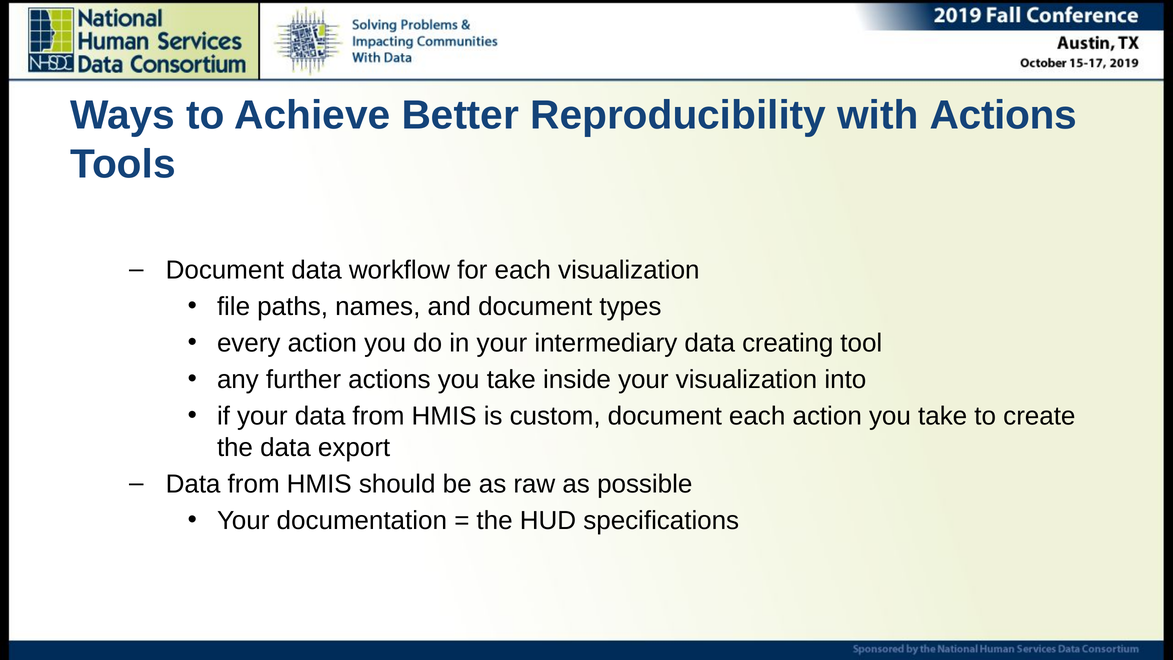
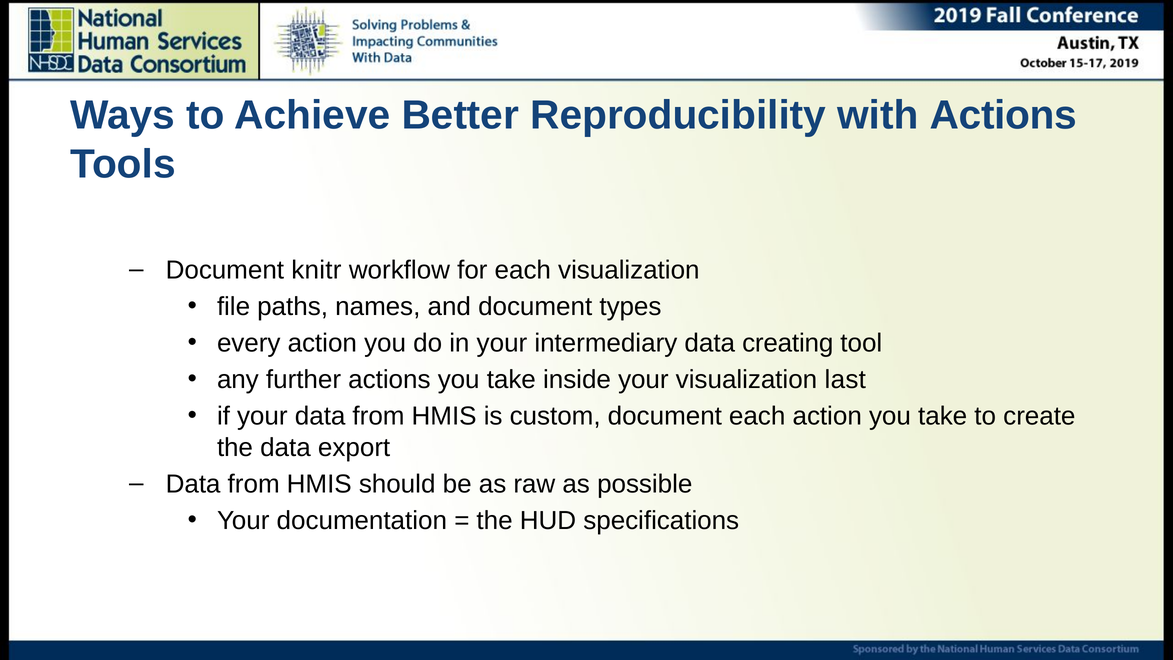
Document data: data -> knitr (316, 270)
into: into -> last (845, 380)
